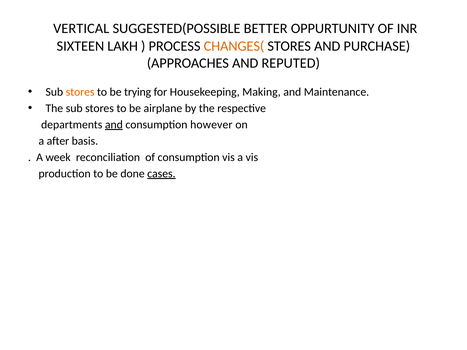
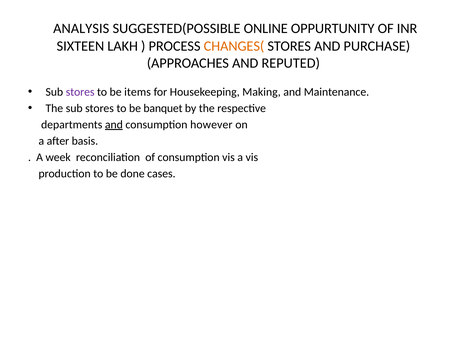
VERTICAL: VERTICAL -> ANALYSIS (81, 28)
BETTER: BETTER -> ONLINE (266, 28)
stores colour: orange -> purple (80, 92)
trying: trying -> items (138, 92)
airplane: airplane -> banquet (163, 108)
cases underline: present -> none (161, 174)
